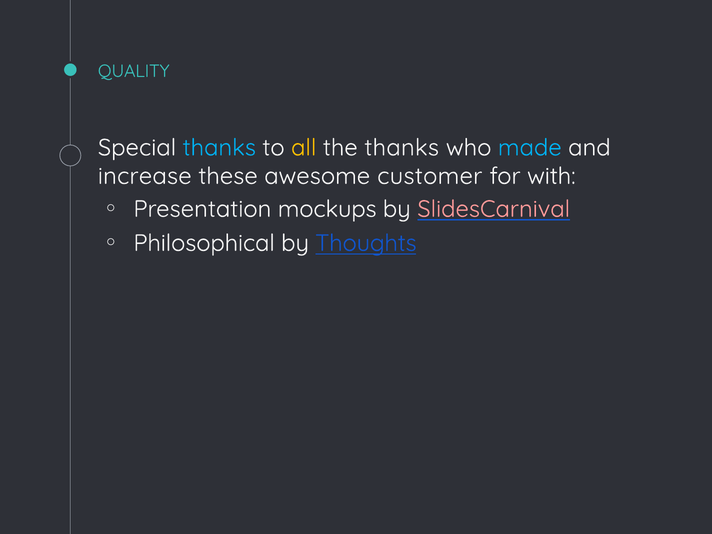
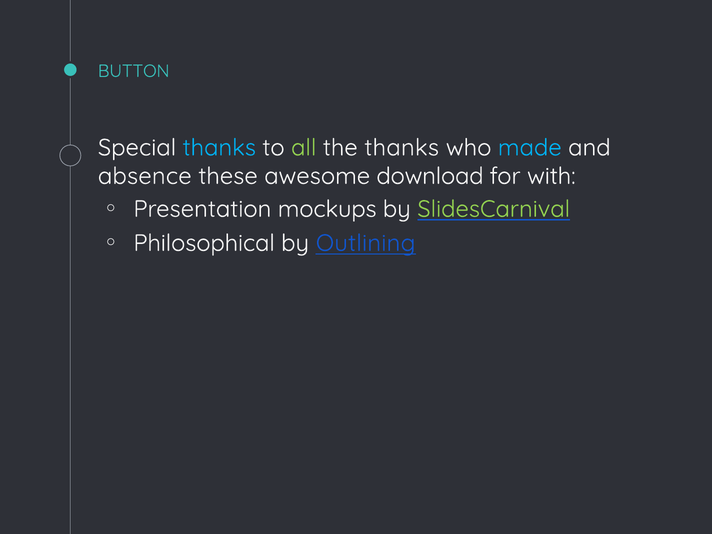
QUALITY: QUALITY -> BUTTON (134, 71)
all colour: yellow -> light green (304, 148)
increase: increase -> absence (145, 176)
customer: customer -> download (430, 176)
SlidesCarnival colour: pink -> light green (494, 209)
Thoughts: Thoughts -> Outlining (366, 243)
